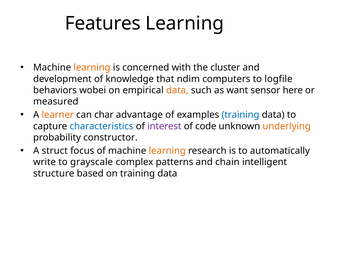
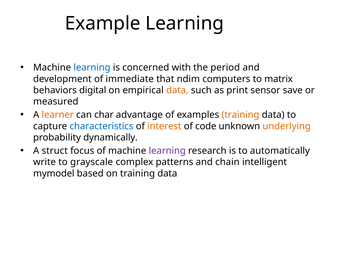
Features: Features -> Example (103, 23)
learning colour: orange -> blue (92, 68)
cluster: cluster -> period (225, 68)
knowledge: knowledge -> immediate (130, 79)
logfile: logfile -> matrix (279, 79)
wobei: wobei -> digital (93, 90)
want: want -> print (237, 90)
here: here -> save (293, 90)
training colour: blue -> orange (241, 115)
interest colour: purple -> orange (164, 126)
constructor: constructor -> dynamically (111, 138)
learning colour: orange -> purple (167, 151)
structure: structure -> mymodel (54, 173)
